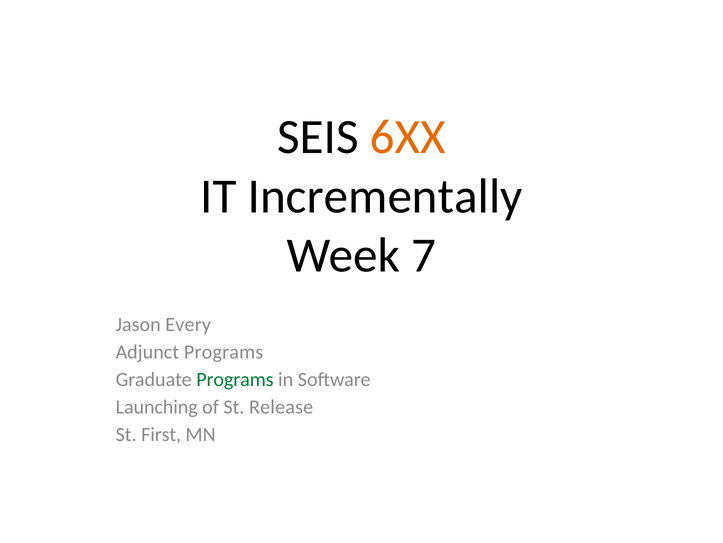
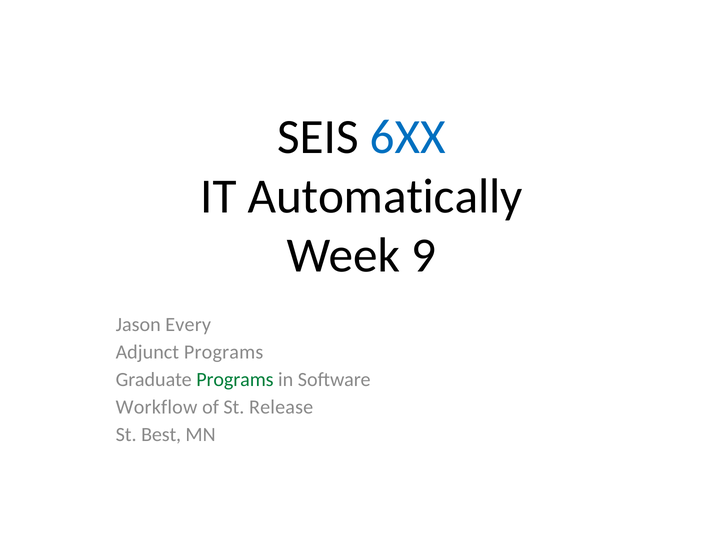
6XX colour: orange -> blue (408, 137)
Incrementally: Incrementally -> Automatically (385, 196)
7: 7 -> 9 (424, 255)
Launching: Launching -> Workflow (157, 407)
First: First -> Best (161, 434)
